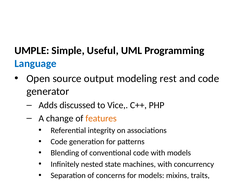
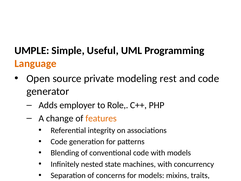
Language colour: blue -> orange (35, 63)
output: output -> private (99, 78)
discussed: discussed -> employer (77, 105)
Vice: Vice -> Role (118, 105)
